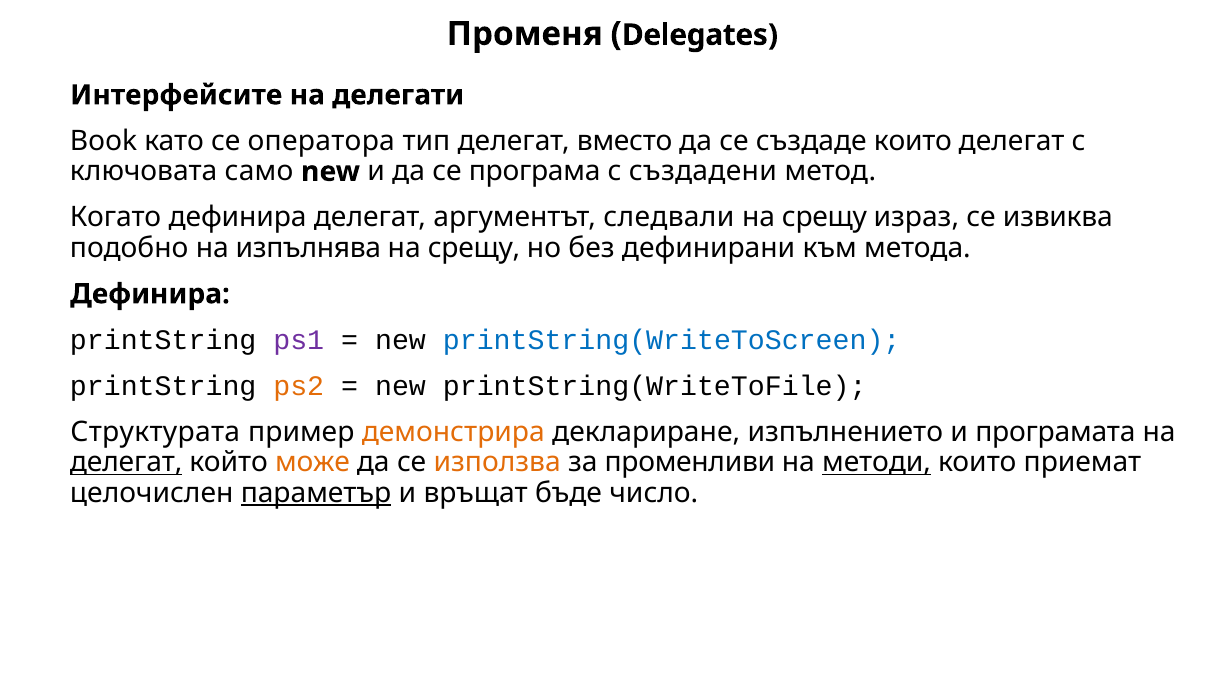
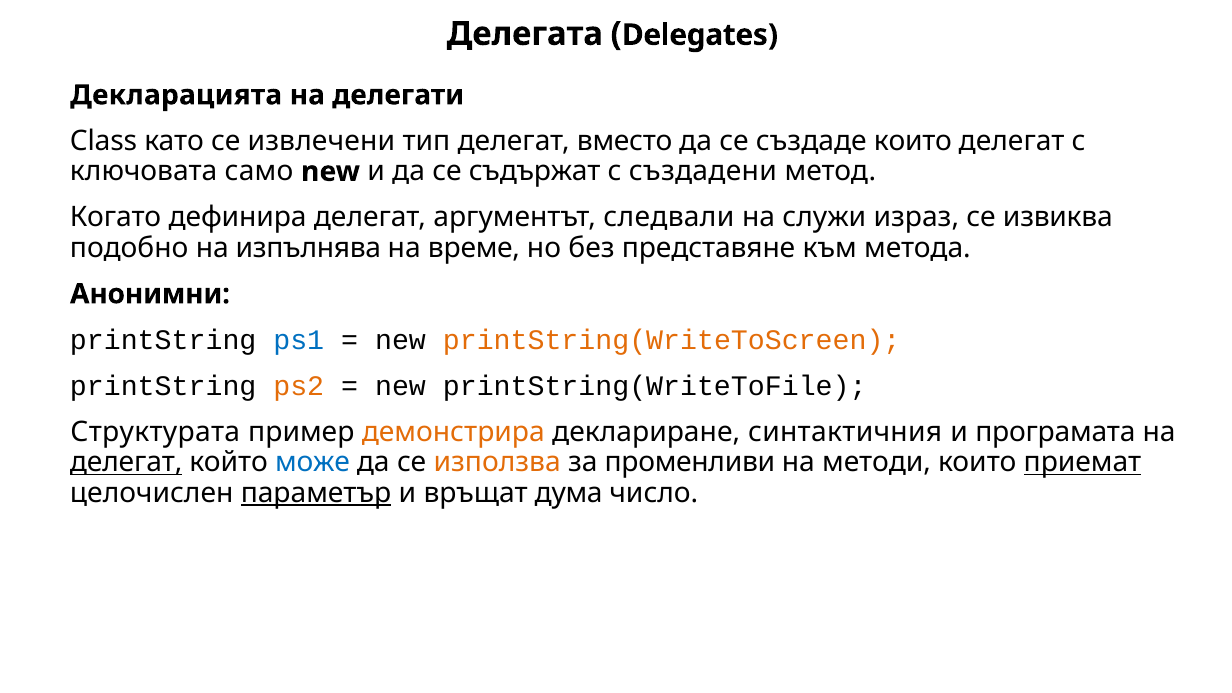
Променя: Променя -> Делегата (525, 34)
Интерфейсите: Интерфейсите -> Декларацията (176, 95)
Book: Book -> Class (104, 141)
оператора: оператора -> извлечени (321, 141)
програма: програма -> съдържат (535, 172)
срещу: срещу -> служи (824, 218)
срещу: срещу -> време (474, 248)
дефинирани: дефинирани -> представяне (709, 248)
Дефинира: Дефинира -> Анонимни (150, 294)
ps1 colour: purple -> blue (299, 340)
printString(WriteToScreen colour: blue -> orange (672, 340)
изпълнението: изпълнението -> синтактичния (845, 432)
може colour: orange -> blue (313, 462)
методи underline: present -> none (877, 462)
приемат underline: none -> present (1083, 462)
бъде: бъде -> дума (569, 493)
